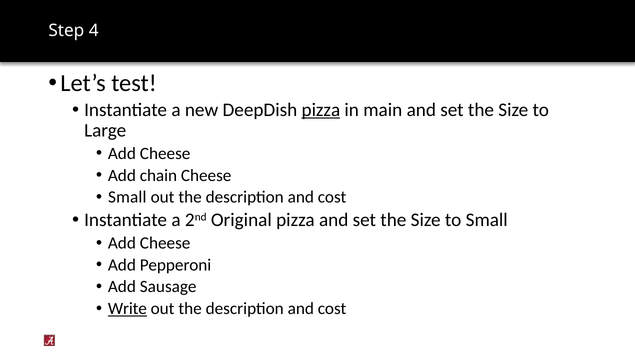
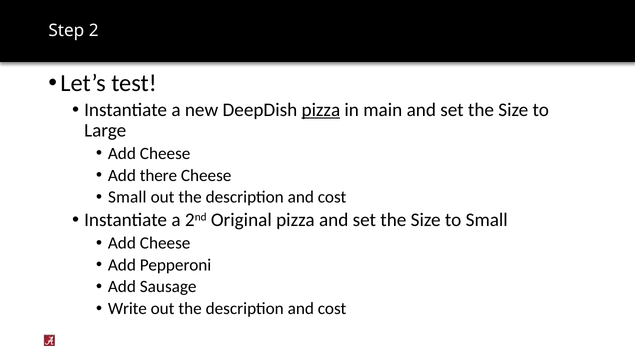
4: 4 -> 2 (94, 31)
chain: chain -> there (158, 175)
Write underline: present -> none (127, 309)
